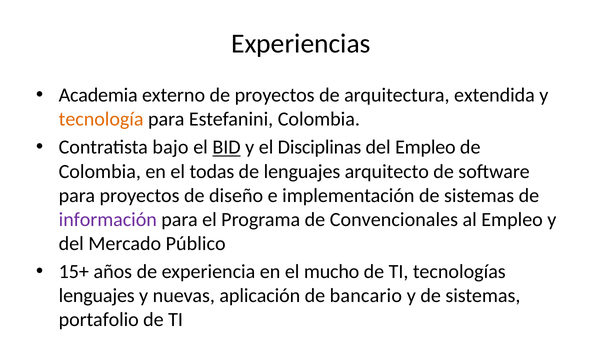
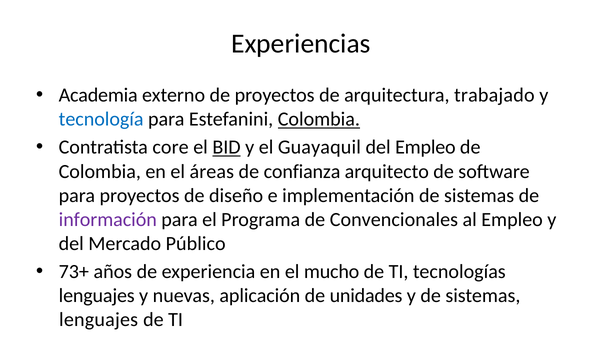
extendida: extendida -> trabajado (494, 95)
tecnología colour: orange -> blue (101, 120)
Colombia underline: none -> present (319, 120)
Contratista bajo: bajo -> core (171, 148)
Disciplinas: Disciplinas -> Guayaquil (319, 148)
el todas: todas -> áreas (212, 172)
lenguajes: lenguajes -> confianza (302, 172)
15+: 15+ -> 73+ (74, 272)
bancario: bancario -> unidades (366, 296)
portafolio: portafolio -> lenguajes (99, 320)
